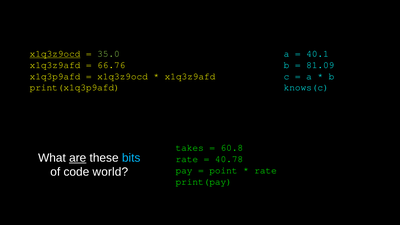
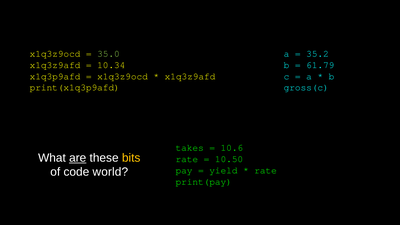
x1q3z9ocd underline: present -> none (55, 54)
40.1: 40.1 -> 35.2 (317, 54)
66.76: 66.76 -> 10.34 (111, 65)
81.09: 81.09 -> 61.79 (320, 65)
knows(c: knows(c -> gross(c (306, 88)
60.8: 60.8 -> 10.6 (232, 148)
bits colour: light blue -> yellow (131, 158)
40.78: 40.78 -> 10.50 (229, 159)
point: point -> yield (223, 170)
